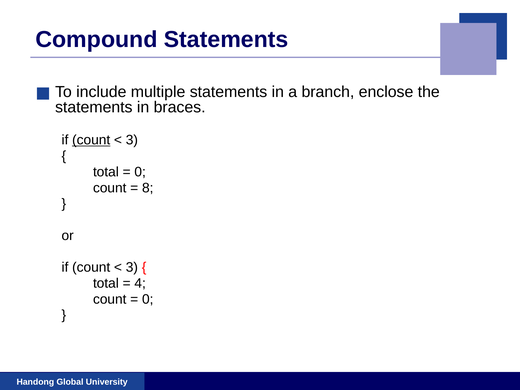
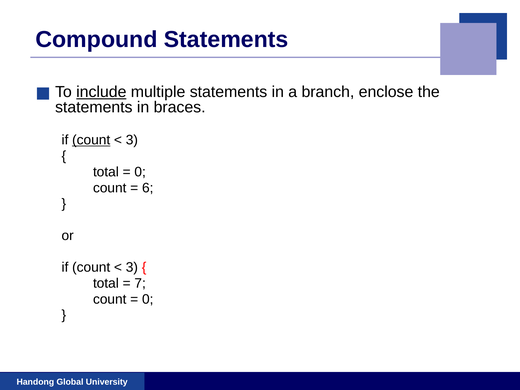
include underline: none -> present (101, 92)
8: 8 -> 6 (148, 188)
4: 4 -> 7 (140, 283)
